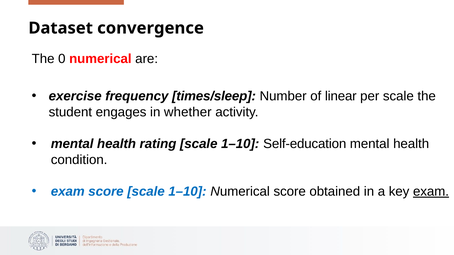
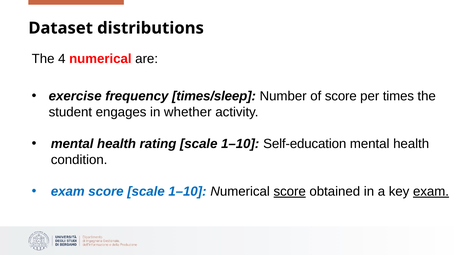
convergence: convergence -> distributions (151, 28)
0: 0 -> 4 (62, 59)
of linear: linear -> score (341, 96)
per scale: scale -> times (398, 96)
score underline: none -> present (290, 192)
